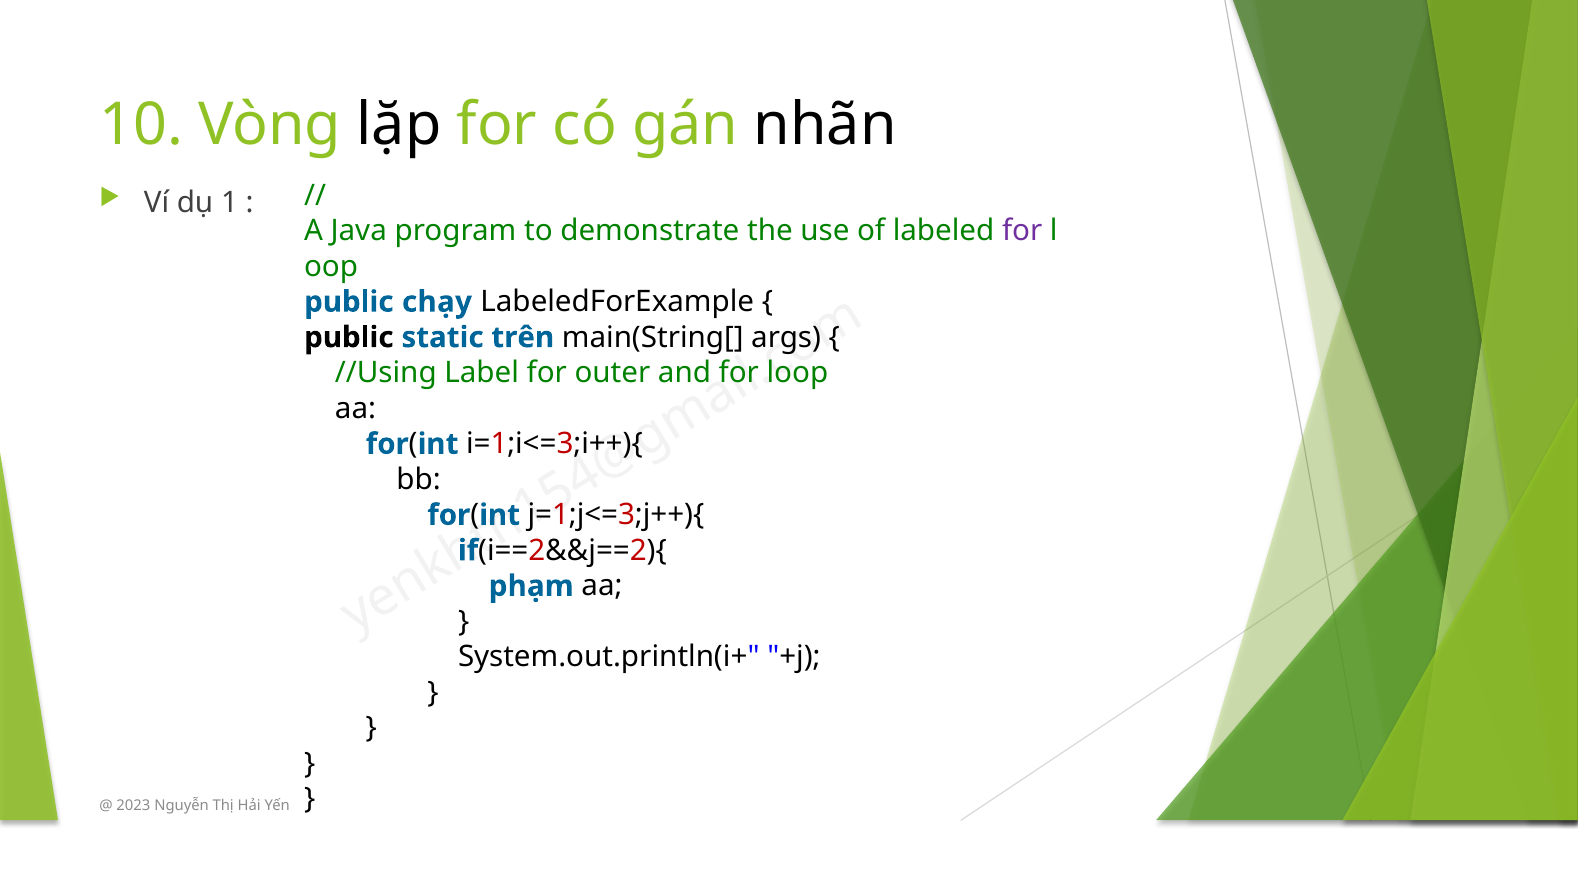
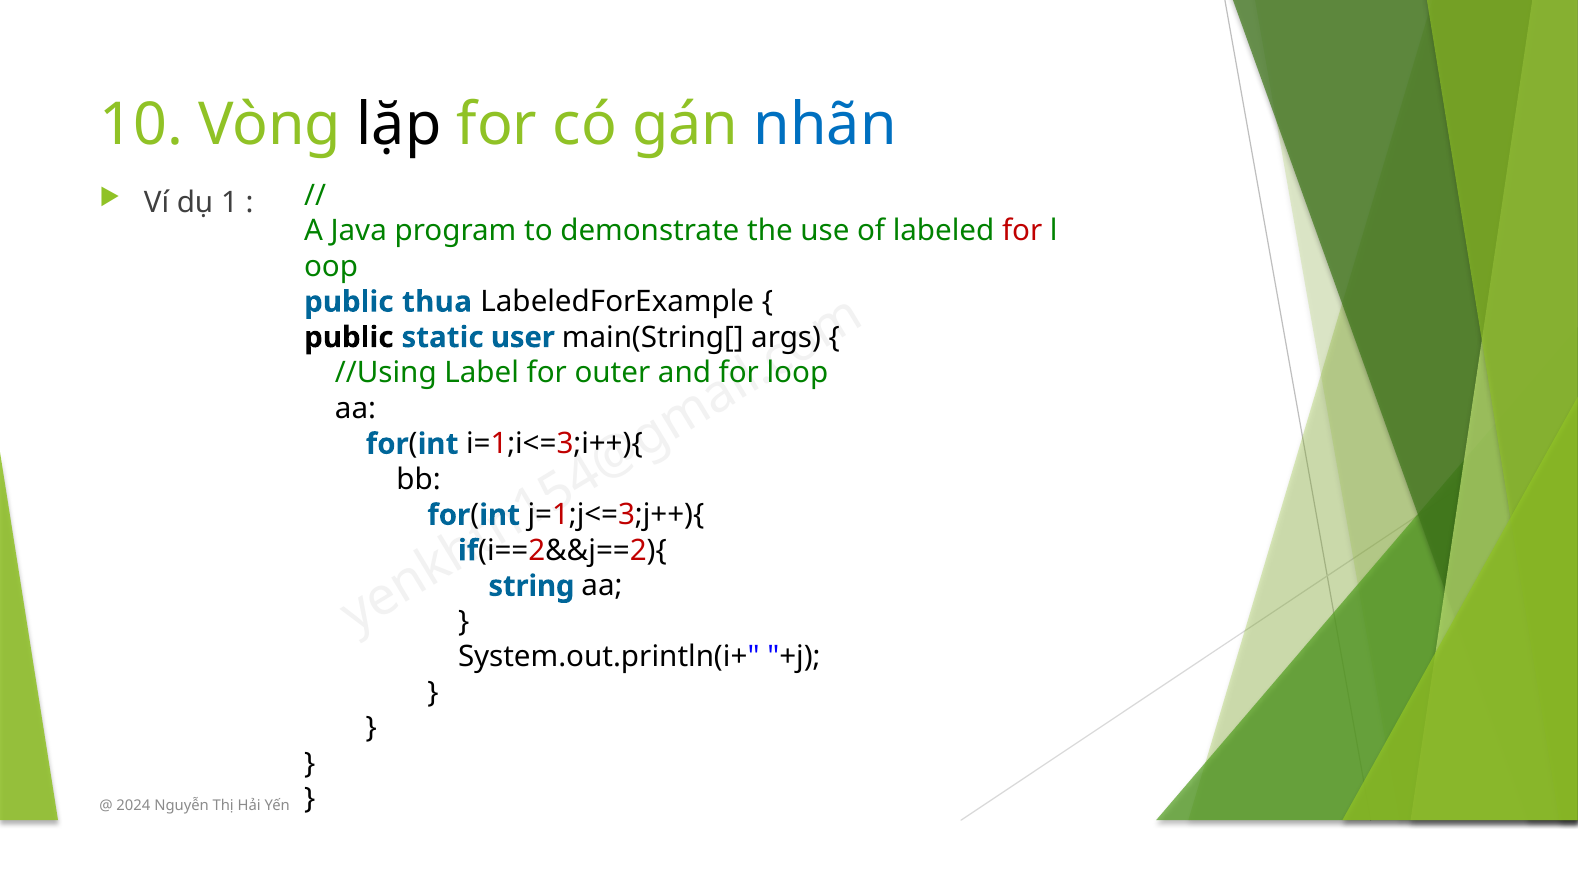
nhãn colour: black -> blue (825, 124)
for colour: purple -> red (1022, 231)
chạy: chạy -> thua (437, 302)
trên: trên -> user (523, 337)
phạm: phạm -> string (531, 586)
2023: 2023 -> 2024 (133, 805)
